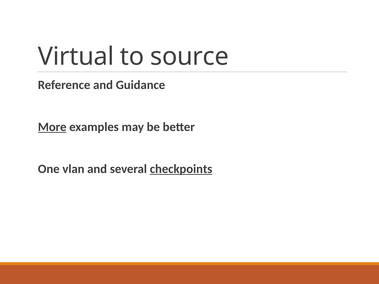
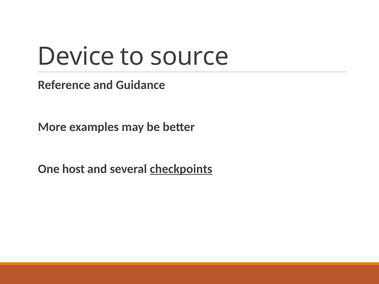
Virtual: Virtual -> Device (76, 57)
More underline: present -> none (52, 127)
vlan: vlan -> host (73, 169)
